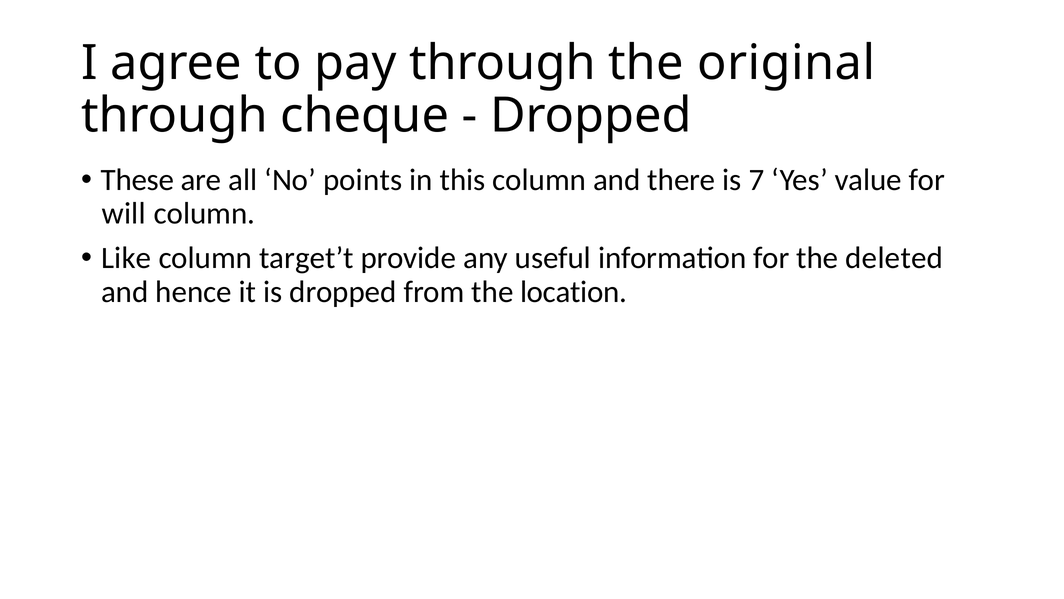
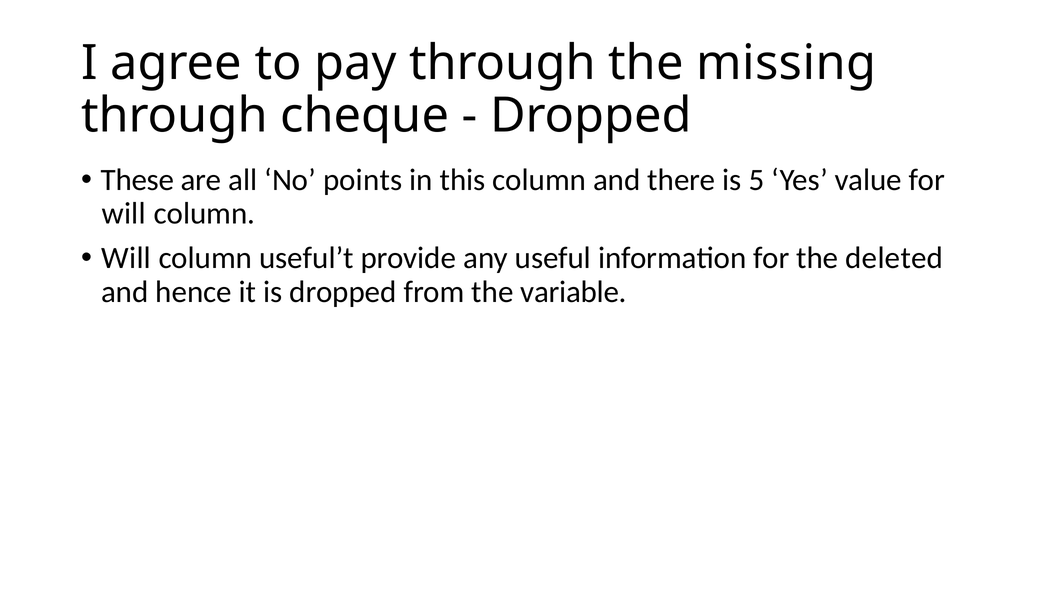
original: original -> missing (786, 63)
7: 7 -> 5 (756, 180)
Like: Like -> Will (126, 258)
target’t: target’t -> useful’t (306, 258)
location: location -> variable (574, 292)
